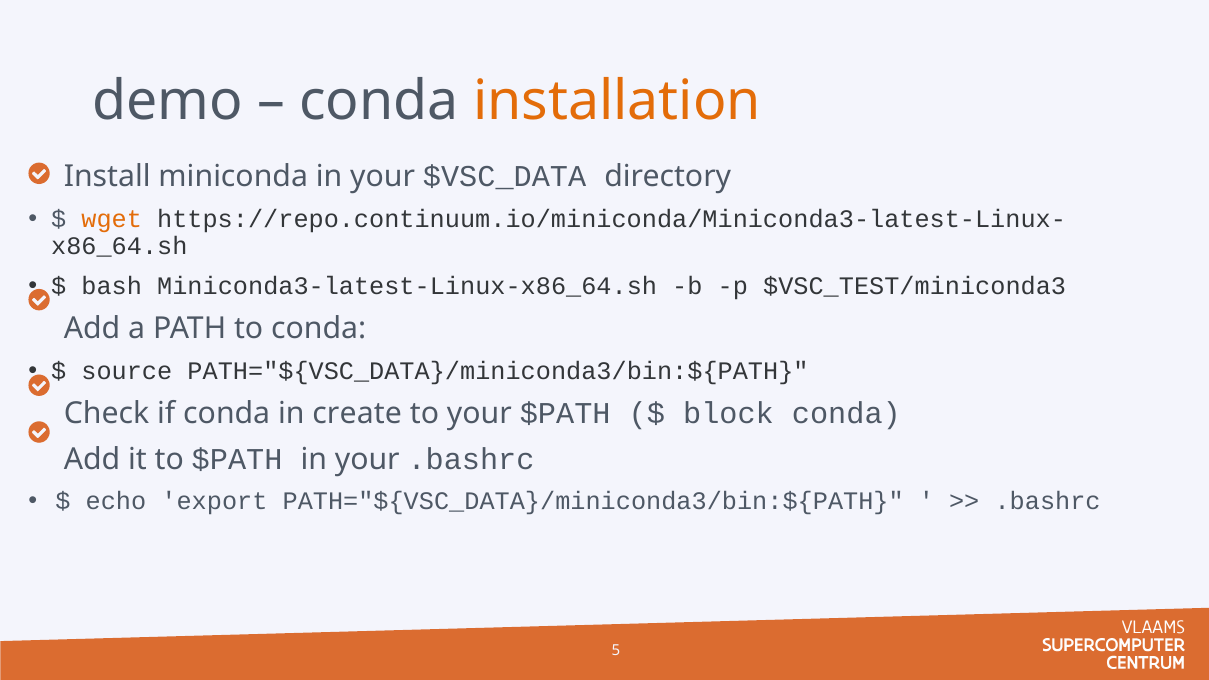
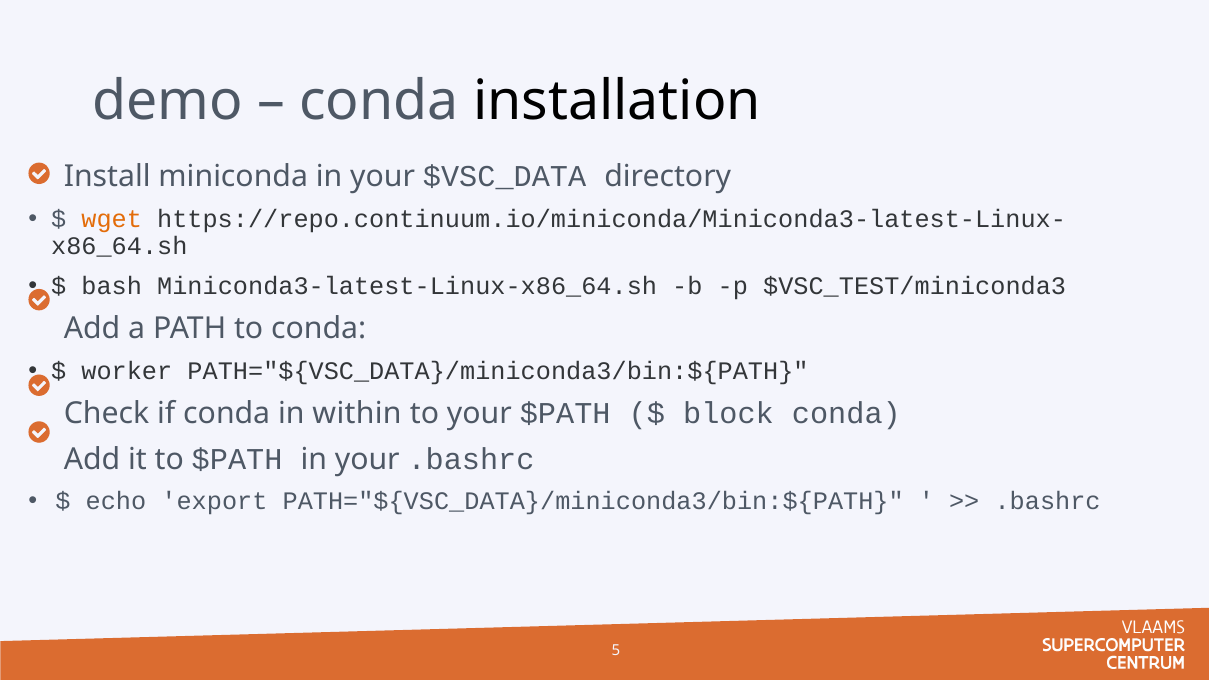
installation colour: orange -> black (617, 102)
source: source -> worker (127, 371)
create: create -> within (357, 414)
